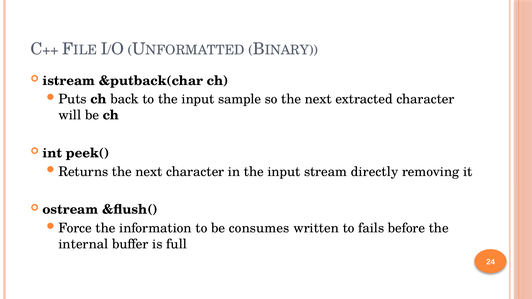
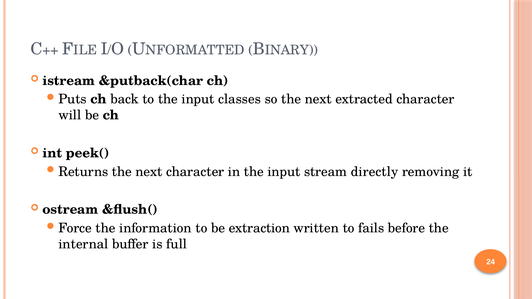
sample: sample -> classes (240, 99)
consumes: consumes -> extraction (259, 228)
